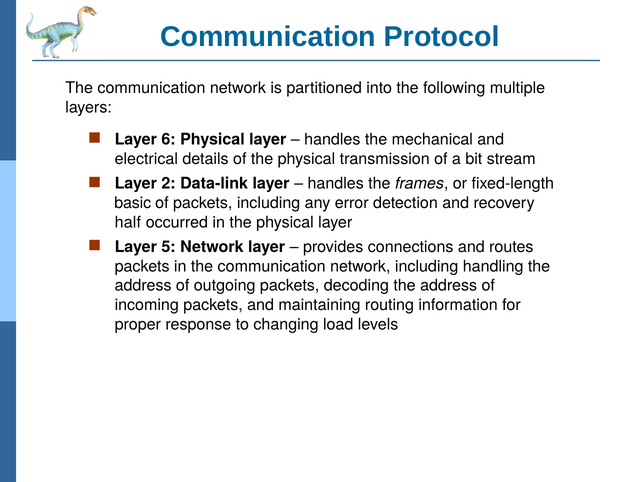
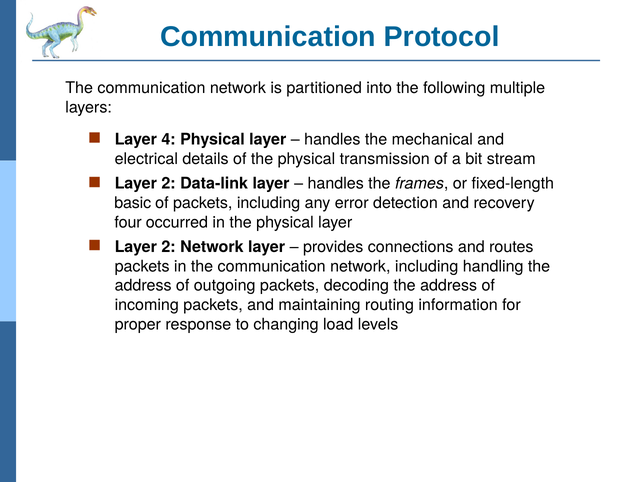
6: 6 -> 4 (169, 140)
half: half -> four (128, 222)
5: 5 -> 2 (169, 247)
